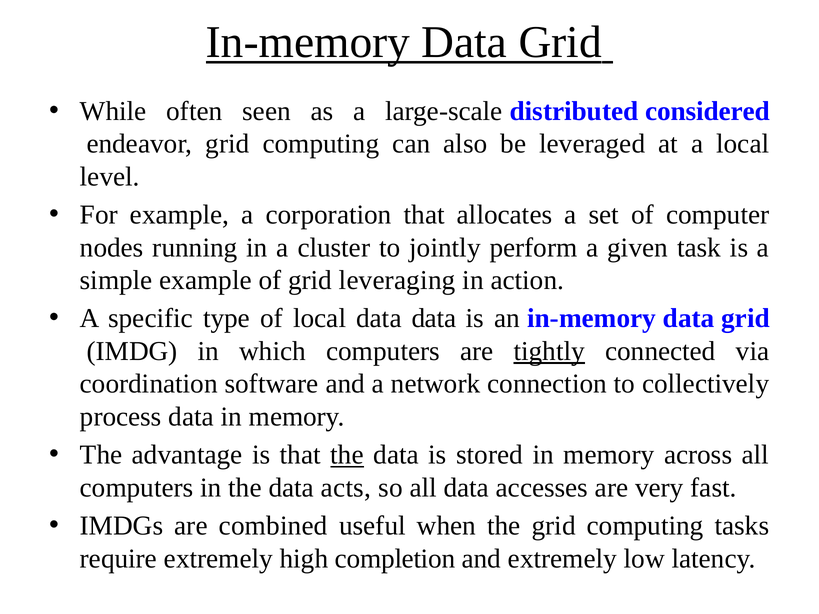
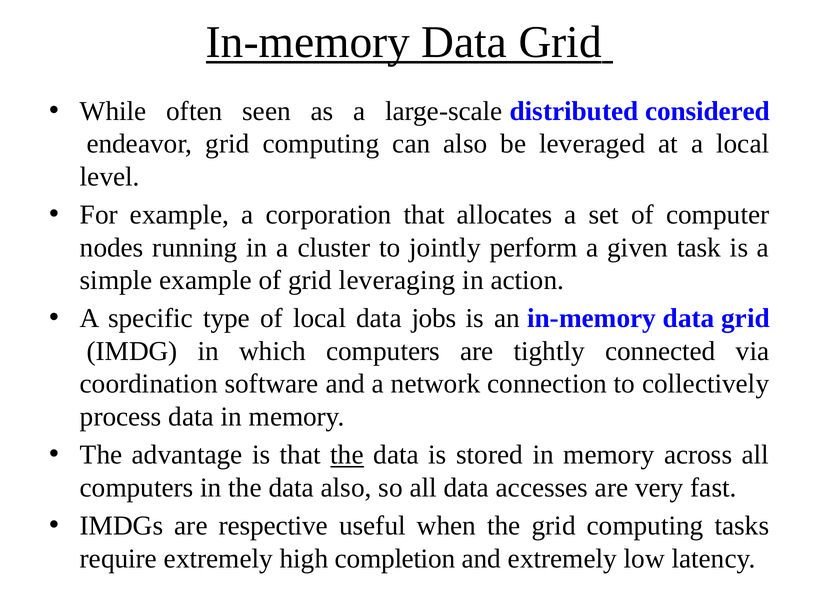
data data: data -> jobs (434, 319)
tightly underline: present -> none (549, 351)
data acts: acts -> also (346, 488)
combined: combined -> respective (273, 526)
